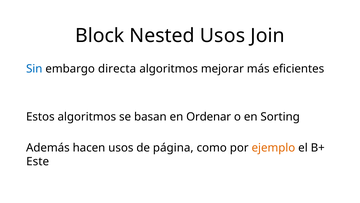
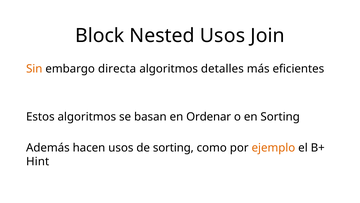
Sin colour: blue -> orange (34, 69)
mejorar: mejorar -> detalles (222, 69)
de página: página -> sorting (173, 147)
Este: Este -> Hint (38, 161)
